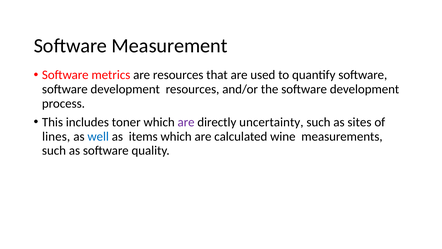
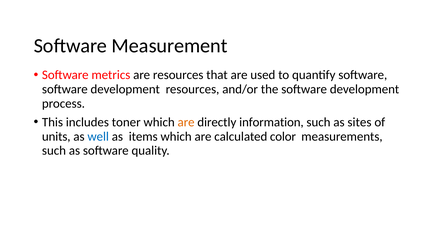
are colour: purple -> orange (186, 122)
uncertainty: uncertainty -> information (271, 122)
lines: lines -> units (56, 136)
wine: wine -> color (283, 136)
